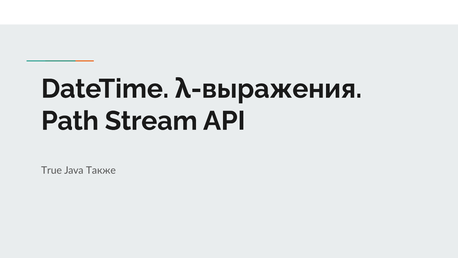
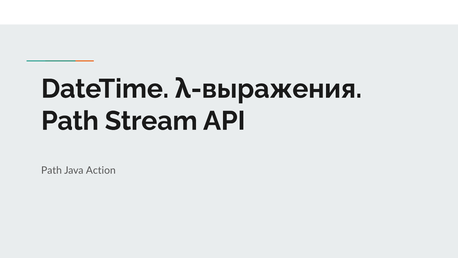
True: True -> Path (51, 170)
Также: Также -> Action (101, 170)
